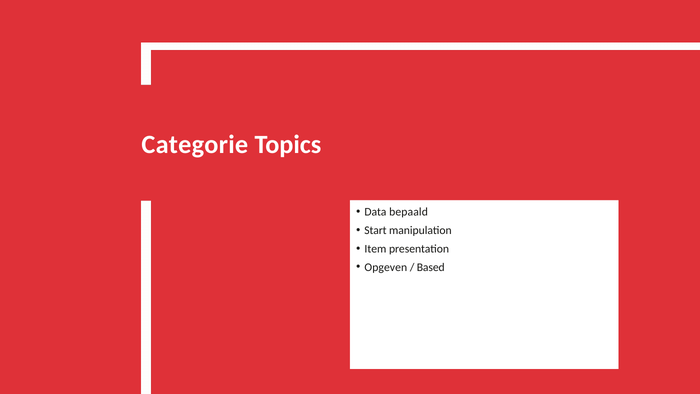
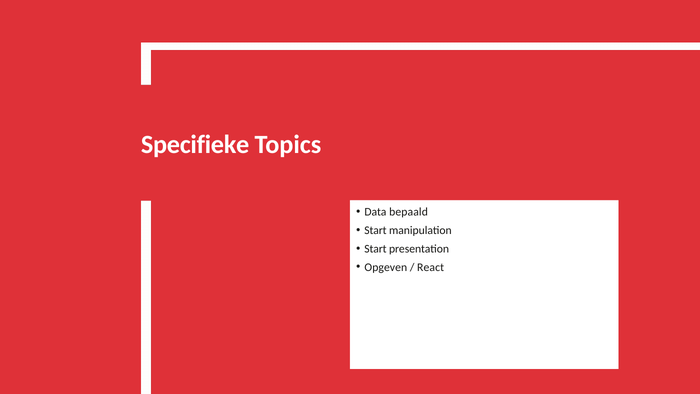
Categorie: Categorie -> Specifieke (195, 145)
Item: Item -> Start (375, 249)
Based: Based -> React (431, 267)
